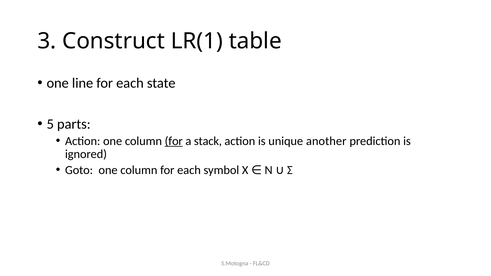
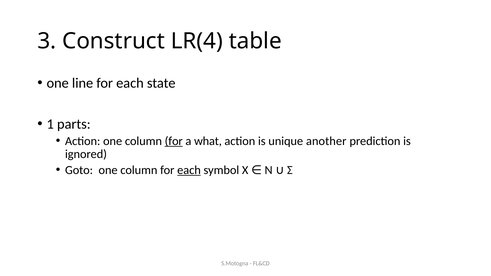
LR(1: LR(1 -> LR(4 (197, 41)
5: 5 -> 1 (50, 124)
stack: stack -> what (208, 141)
each underline: none -> present (189, 170)
